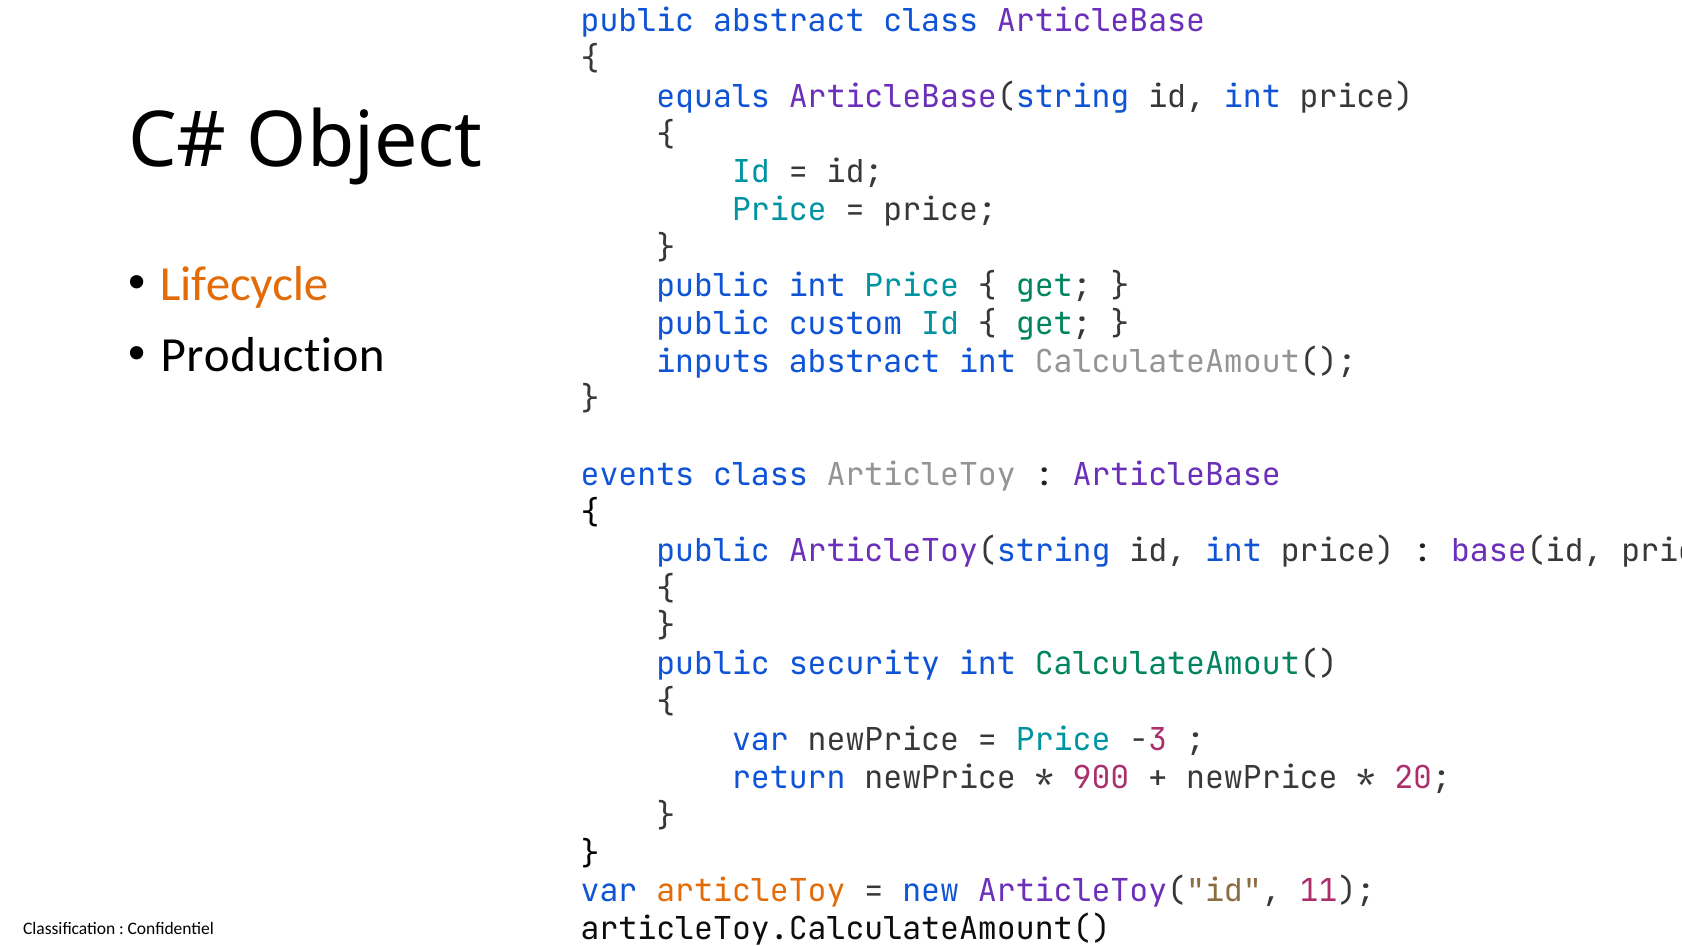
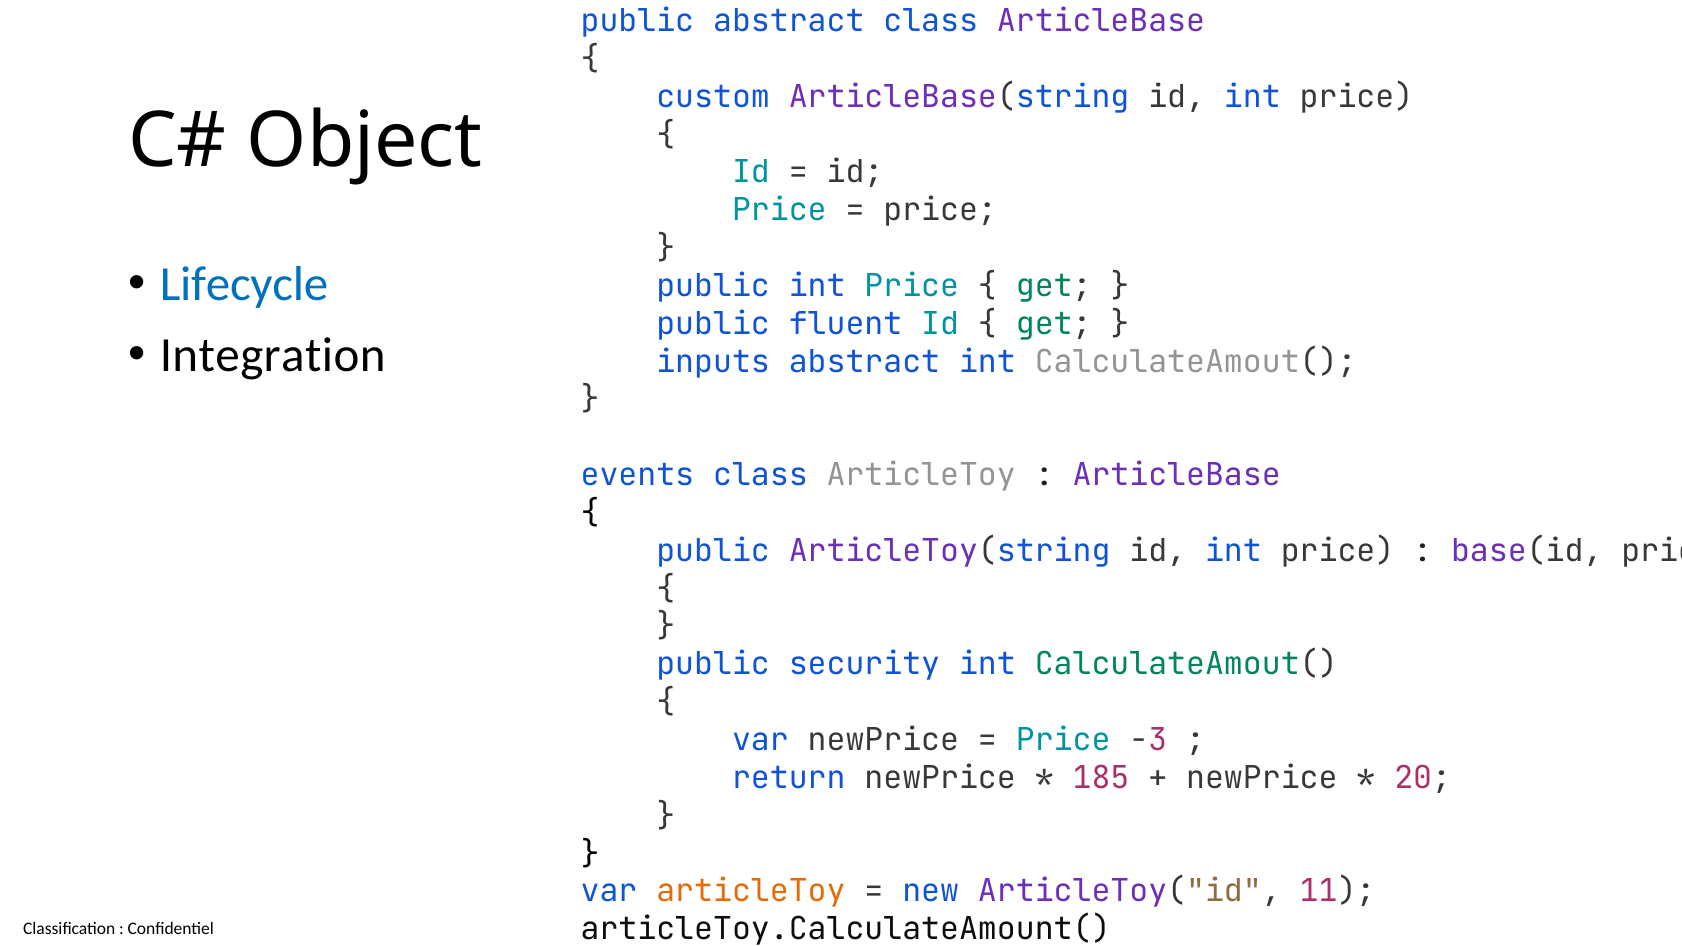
equals: equals -> custom (713, 97)
Lifecycle colour: orange -> blue (244, 284)
custom: custom -> fluent (846, 324)
Production: Production -> Integration (273, 355)
900: 900 -> 185 (1101, 778)
